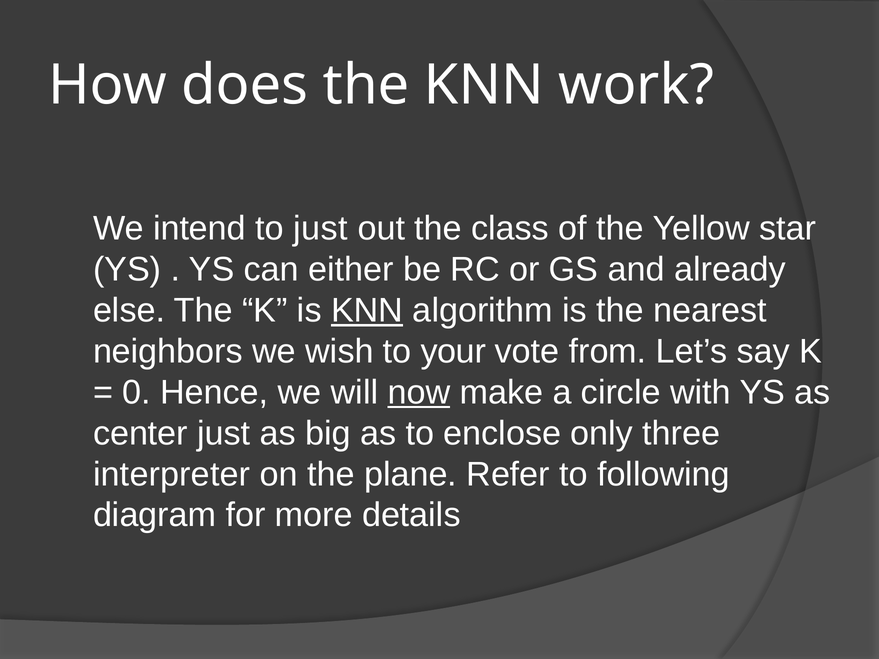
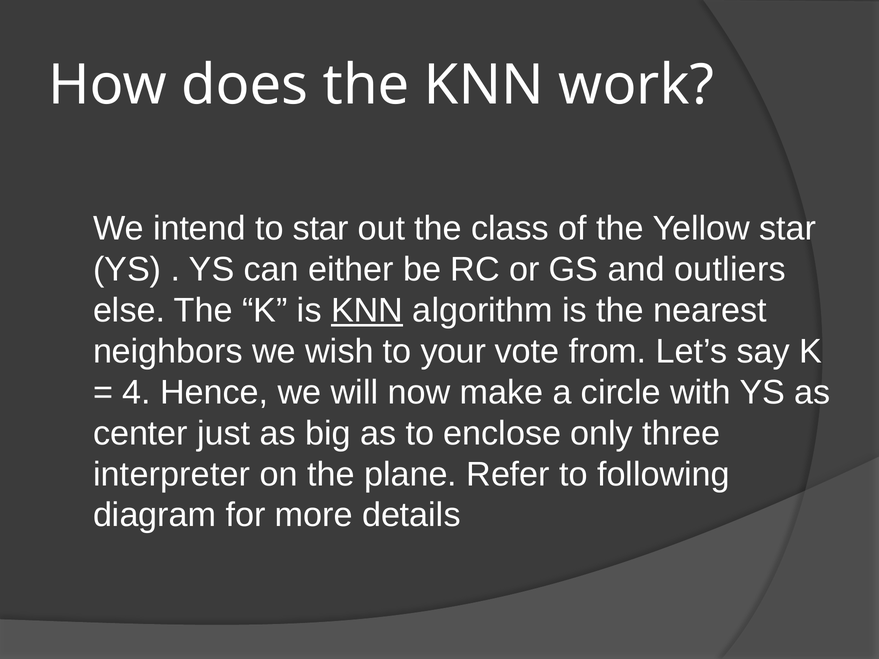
to just: just -> star (321, 229)
already: already -> outliers (730, 270)
0: 0 -> 4 (137, 393)
now underline: present -> none (419, 393)
